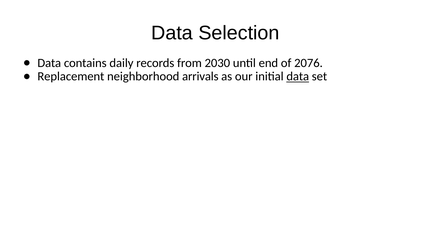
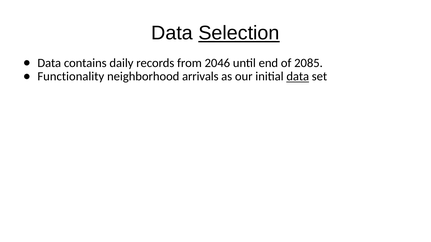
Selection underline: none -> present (239, 33)
2030: 2030 -> 2046 (217, 63)
2076: 2076 -> 2085 (309, 63)
Replacement: Replacement -> Functionality (71, 77)
